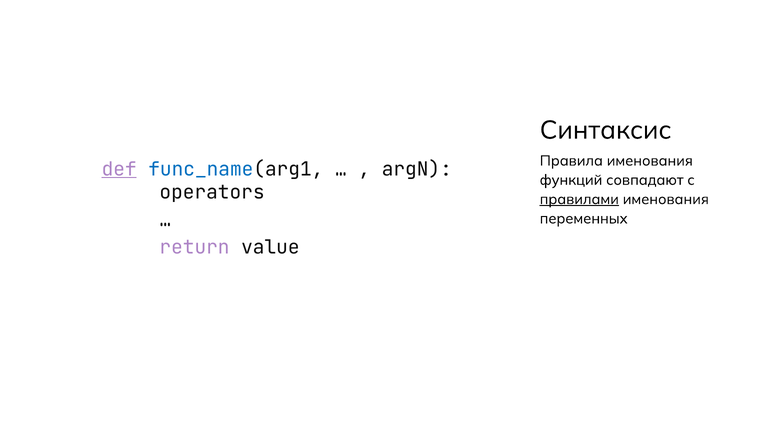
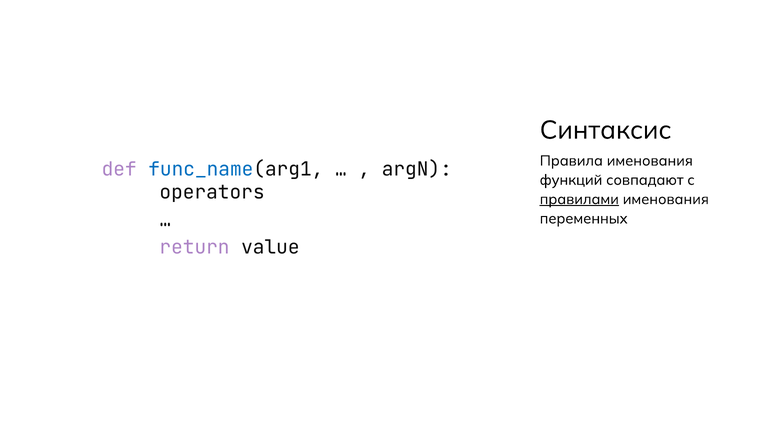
def underline: present -> none (119, 169)
